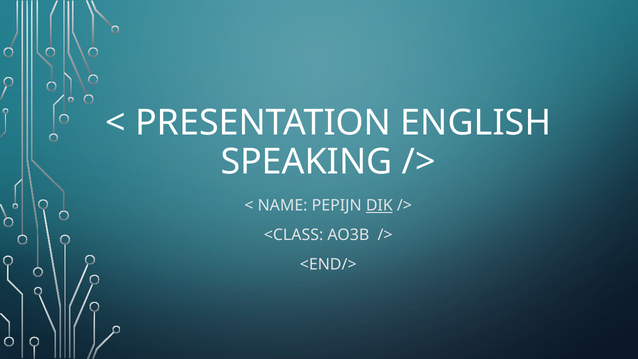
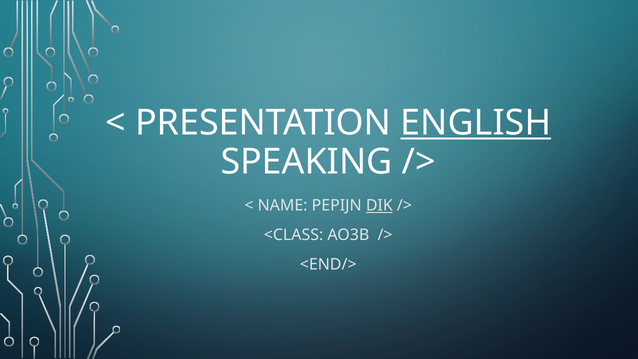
ENGLISH underline: none -> present (476, 123)
